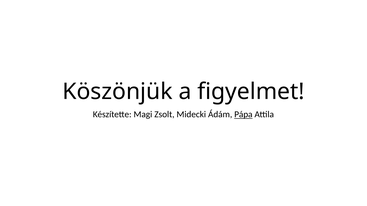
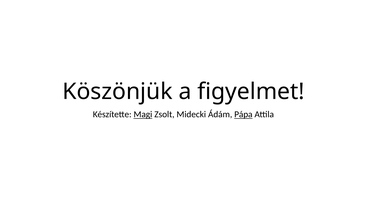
Magi underline: none -> present (143, 115)
